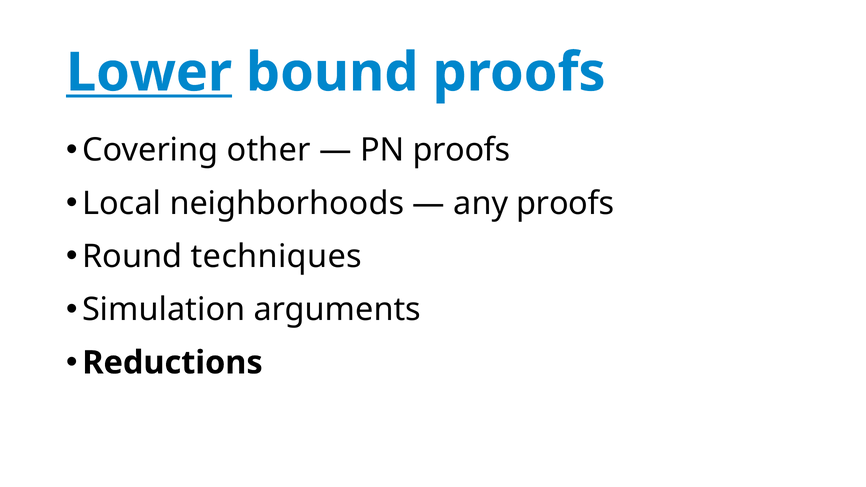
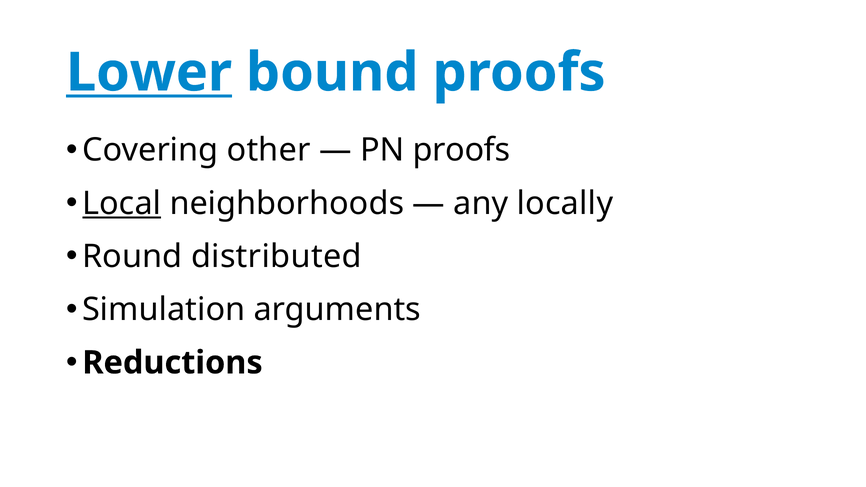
Local underline: none -> present (122, 203)
any proofs: proofs -> locally (565, 203)
techniques: techniques -> distributed (276, 257)
